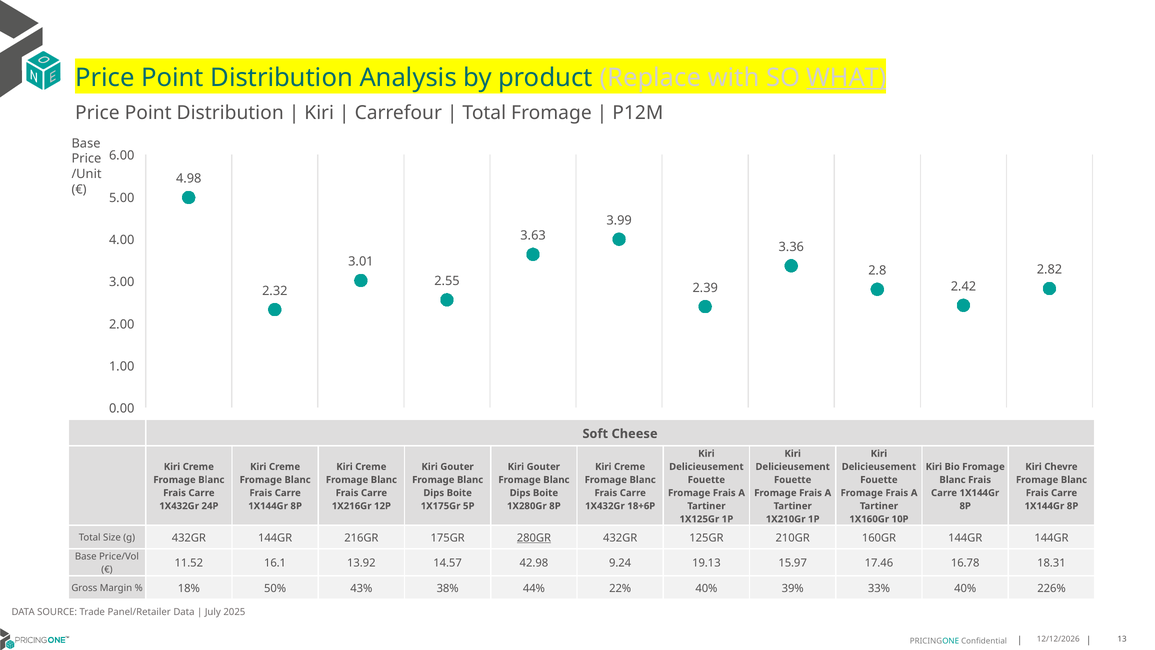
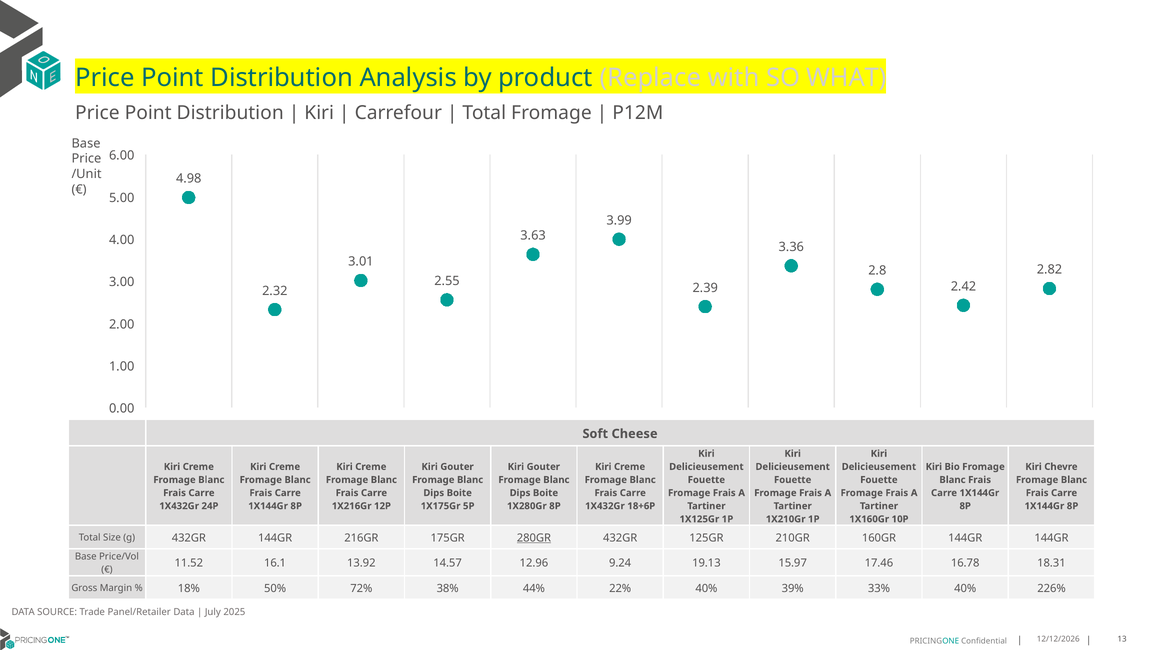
WHAT underline: present -> none (846, 78)
42.98: 42.98 -> 12.96 (534, 563)
43%: 43% -> 72% (361, 588)
